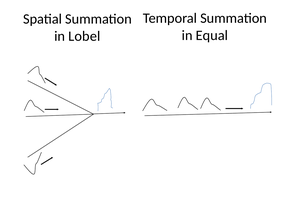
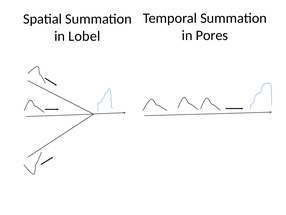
Equal: Equal -> Pores (212, 35)
